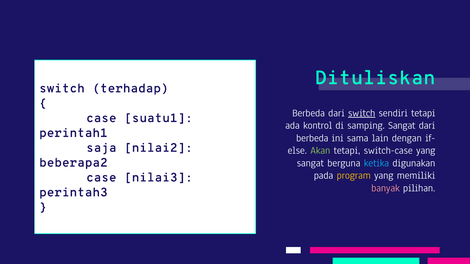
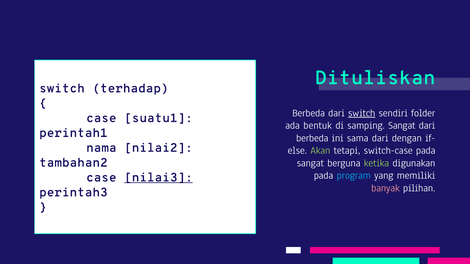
sendiri tetapi: tetapi -> folder (423, 113)
kontrol: kontrol -> bentuk (318, 126)
sama lain: lain -> dari (380, 138)
saja: saja -> nama (101, 148)
switch-case yang: yang -> pada (426, 151)
beberapa2: beberapa2 -> tambahan2 (73, 163)
ketika colour: light blue -> light green (376, 163)
program colour: yellow -> light blue (354, 176)
nilai3 underline: none -> present (158, 178)
